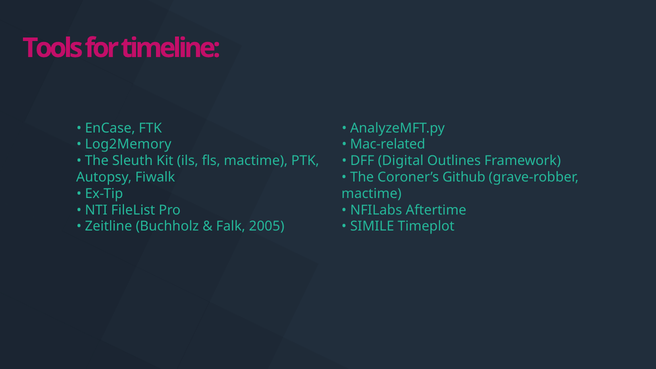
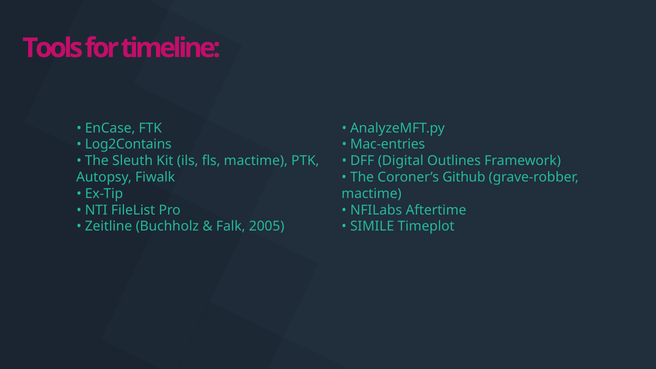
Log2Memory: Log2Memory -> Log2Contains (128, 144)
Mac-related: Mac-related -> Mac-entries (388, 144)
